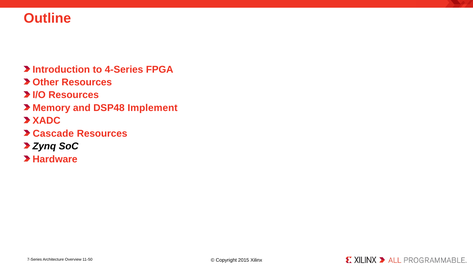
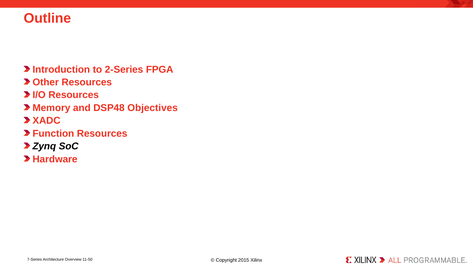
4-Series: 4-Series -> 2-Series (124, 69)
Implement: Implement -> Objectives (153, 108)
Cascade: Cascade -> Function (53, 134)
